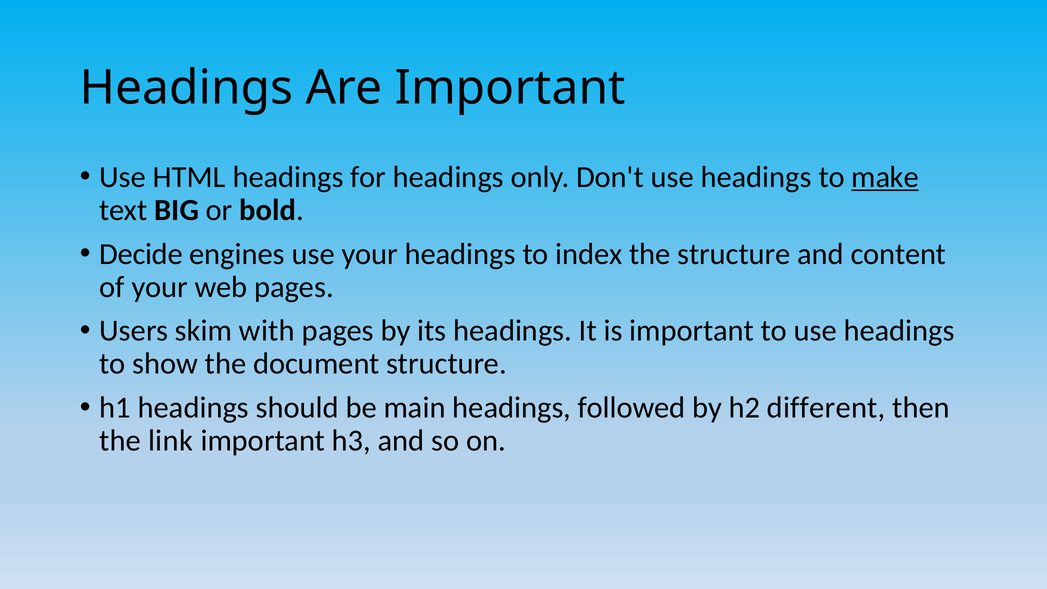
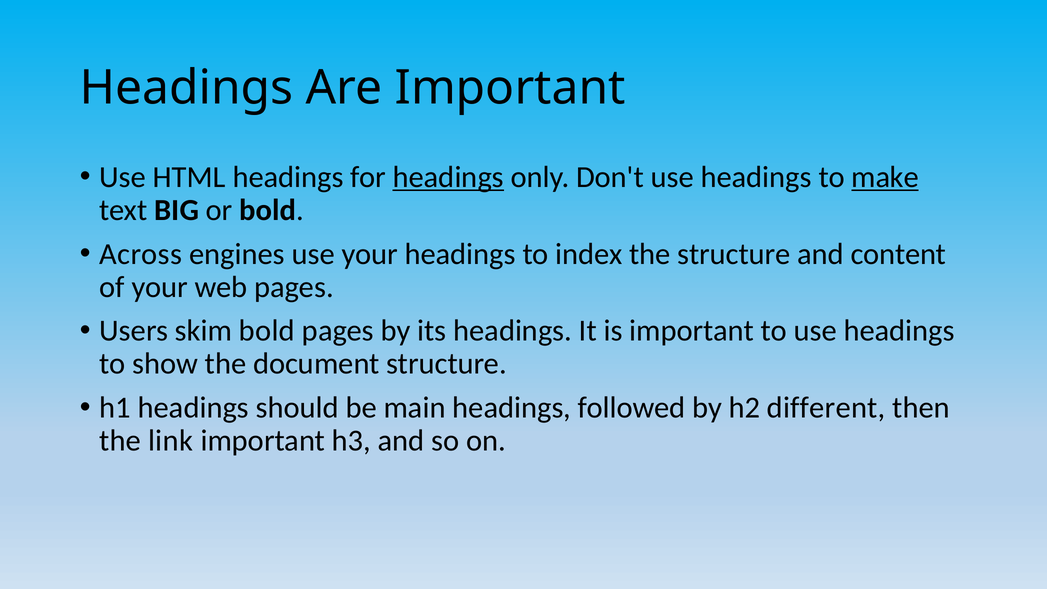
headings underline: none -> present (448, 177)
Decide: Decide -> Across (141, 254)
skim with: with -> bold (267, 331)
